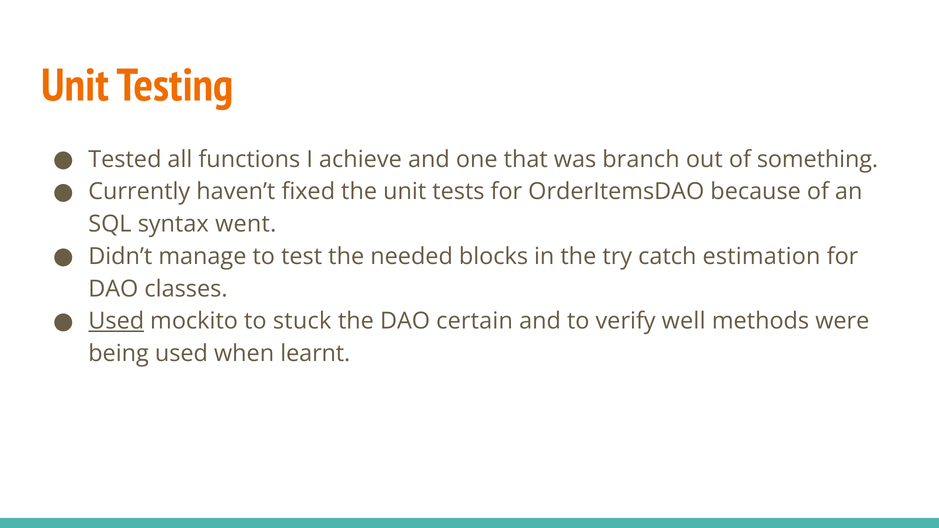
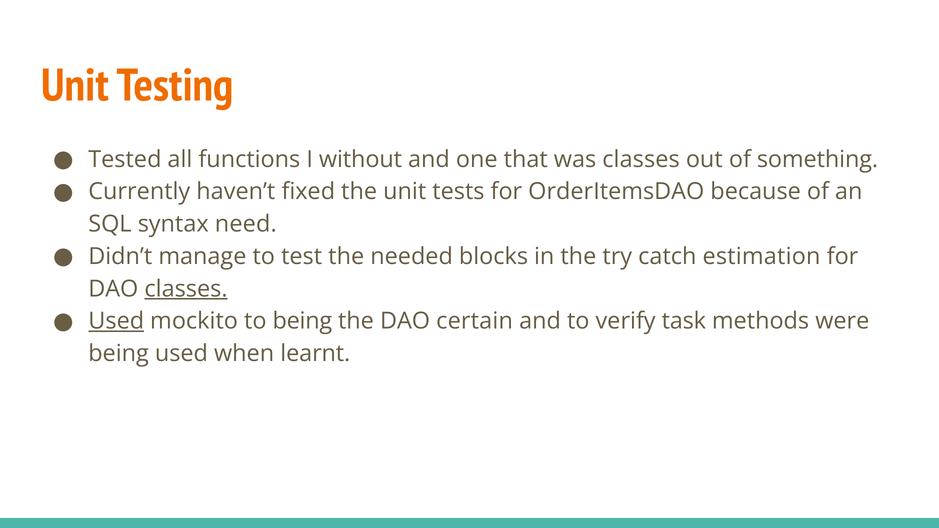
achieve: achieve -> without (360, 159)
was branch: branch -> classes (641, 159)
went: went -> need (246, 224)
classes underline: none -> present (186, 289)
to stuck: stuck -> being (302, 321)
well: well -> task (684, 321)
